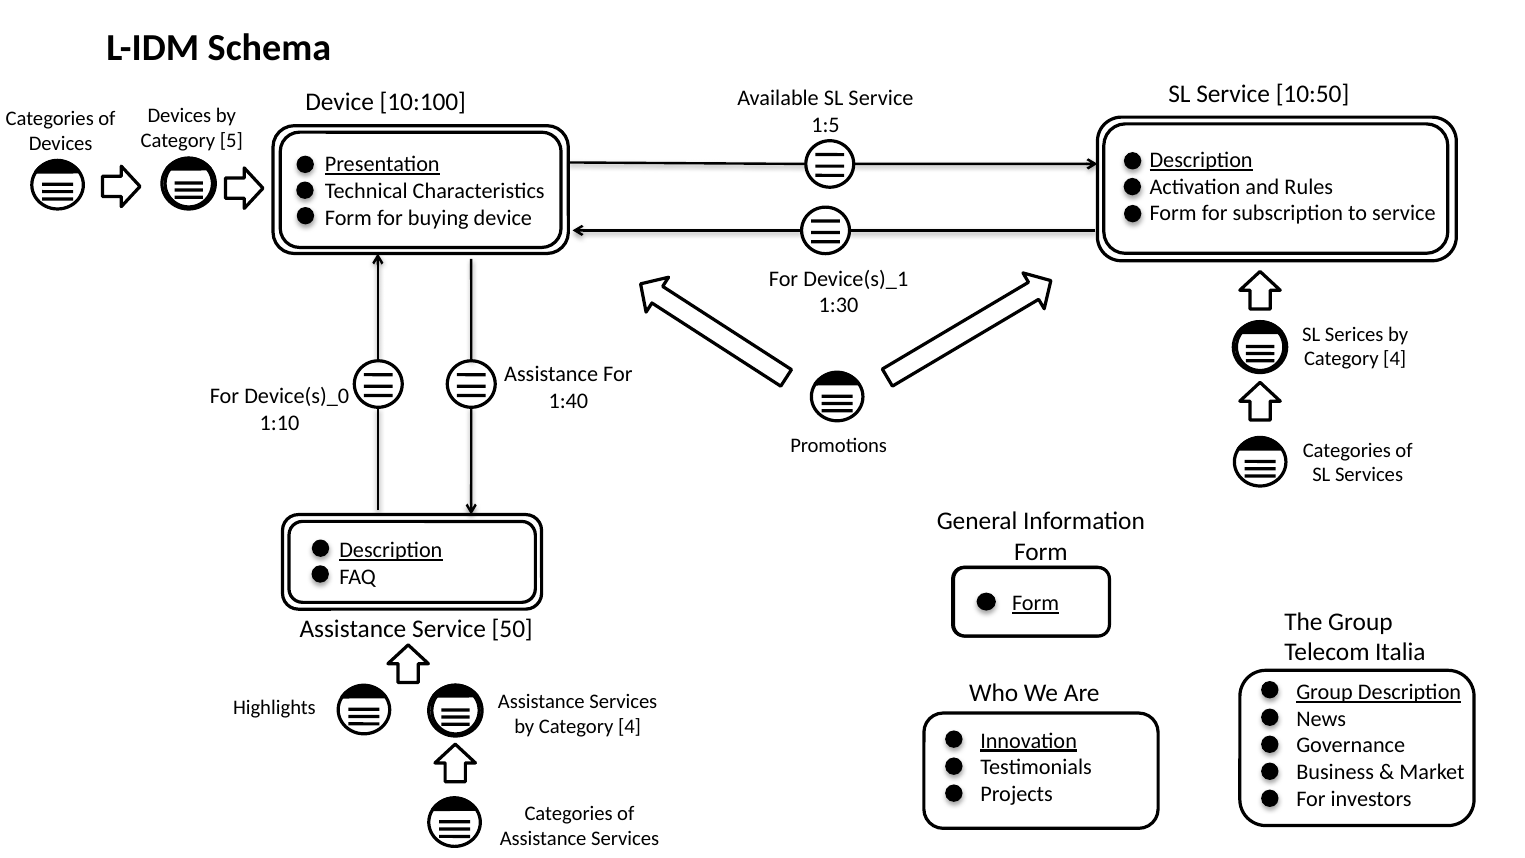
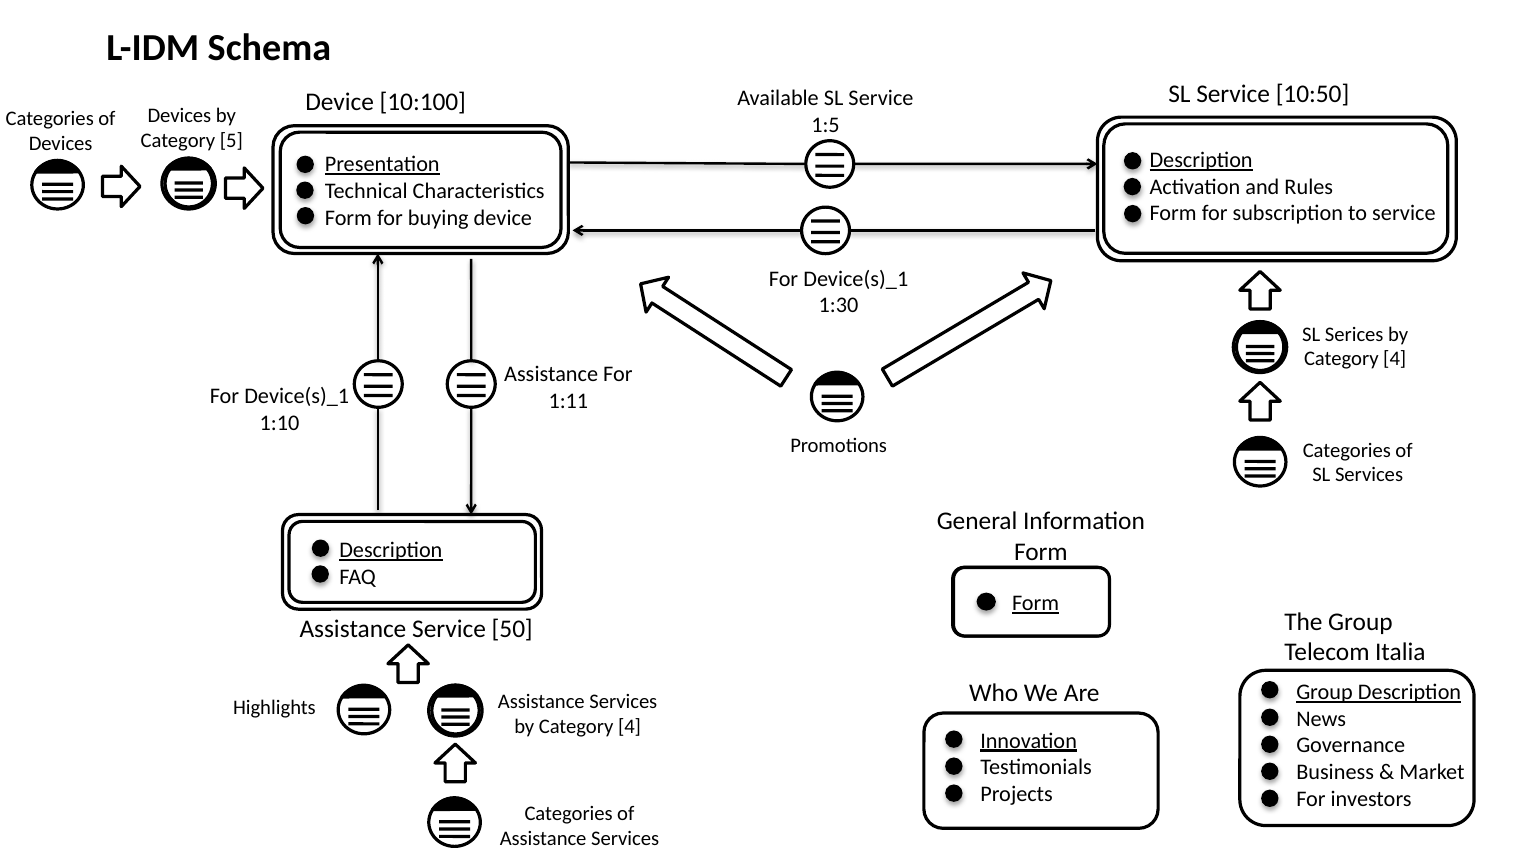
Device(s)_0: Device(s)_0 -> Device(s)_1 (297, 396)
1:40: 1:40 -> 1:11 (568, 401)
